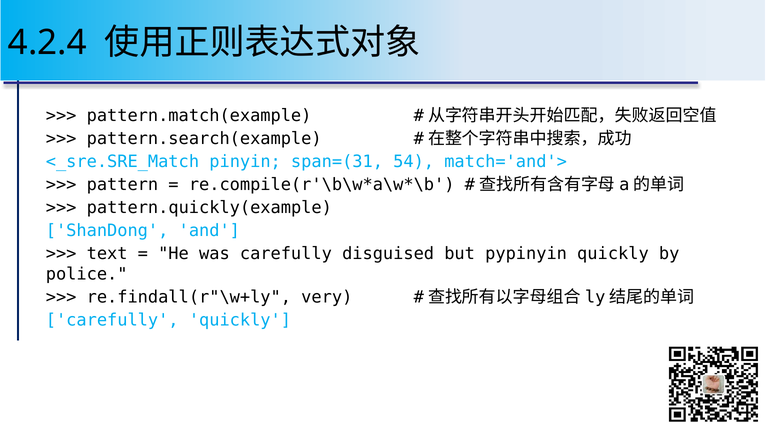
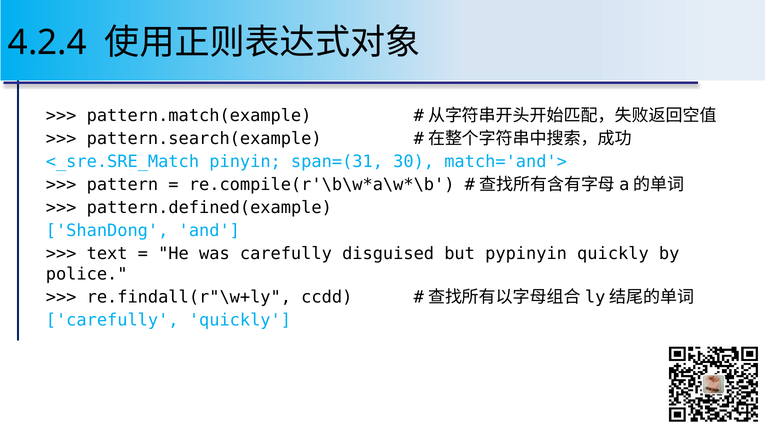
54: 54 -> 30 (414, 162)
pattern.quickly(example: pattern.quickly(example -> pattern.defined(example (209, 208)
very: very -> ccdd (327, 297)
